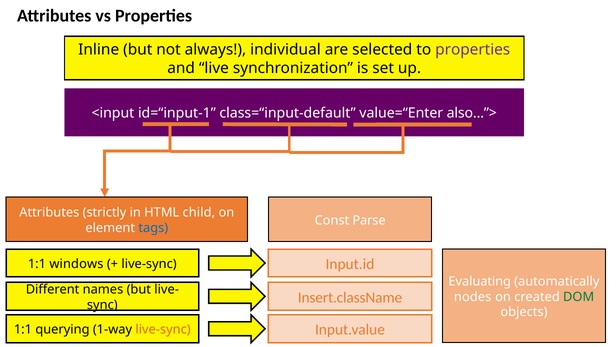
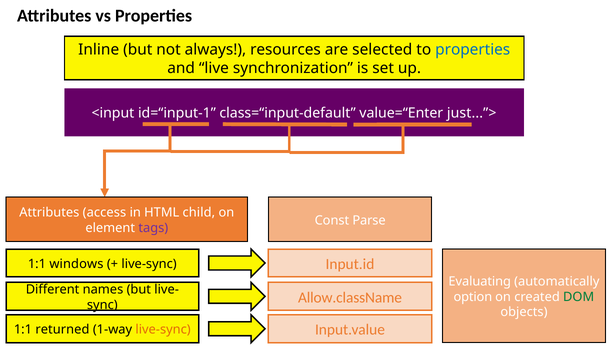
individual: individual -> resources (286, 50)
properties colour: purple -> blue (473, 50)
also...”>: also...”> -> just...”> (472, 113)
strictly: strictly -> access (104, 212)
tags colour: blue -> purple (153, 228)
Insert.className: Insert.className -> Allow.className (350, 297)
nodes: nodes -> option (473, 296)
querying: querying -> returned (62, 329)
